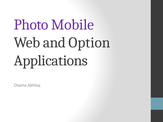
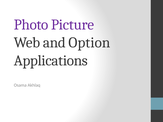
Mobile: Mobile -> Picture (73, 25)
